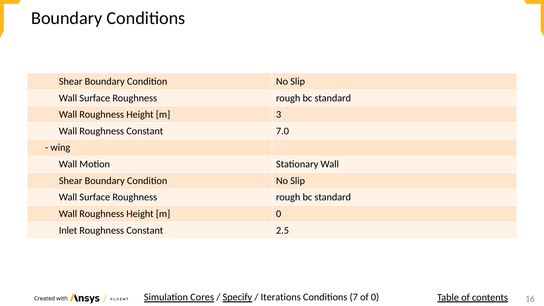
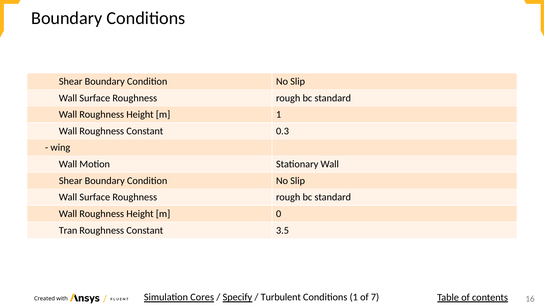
m 3: 3 -> 1 (279, 115)
7.0: 7.0 -> 0.3 (282, 131)
Inlet: Inlet -> Tran (68, 230)
2.5: 2.5 -> 3.5 (282, 230)
Iterations: Iterations -> Turbulent (281, 297)
Conditions 7: 7 -> 1 (354, 297)
of 0: 0 -> 7 (375, 297)
